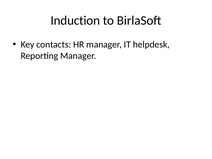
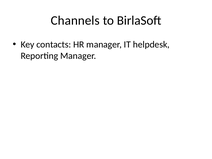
Induction: Induction -> Channels (75, 21)
